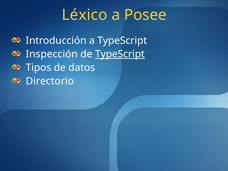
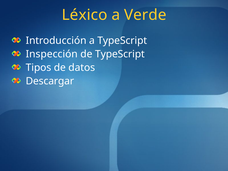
Posee: Posee -> Verde (145, 15)
TypeScript underline: present -> none (120, 54)
Directorio: Directorio -> Descargar (50, 81)
